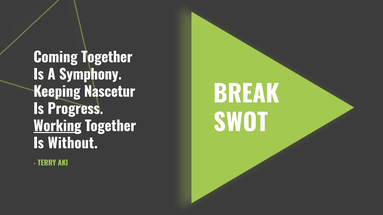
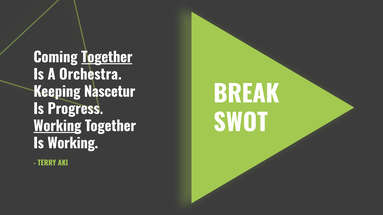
Together underline: none -> present (107, 58)
Symphony: Symphony -> Orchestra (90, 75)
Is Without: Without -> Working (73, 144)
